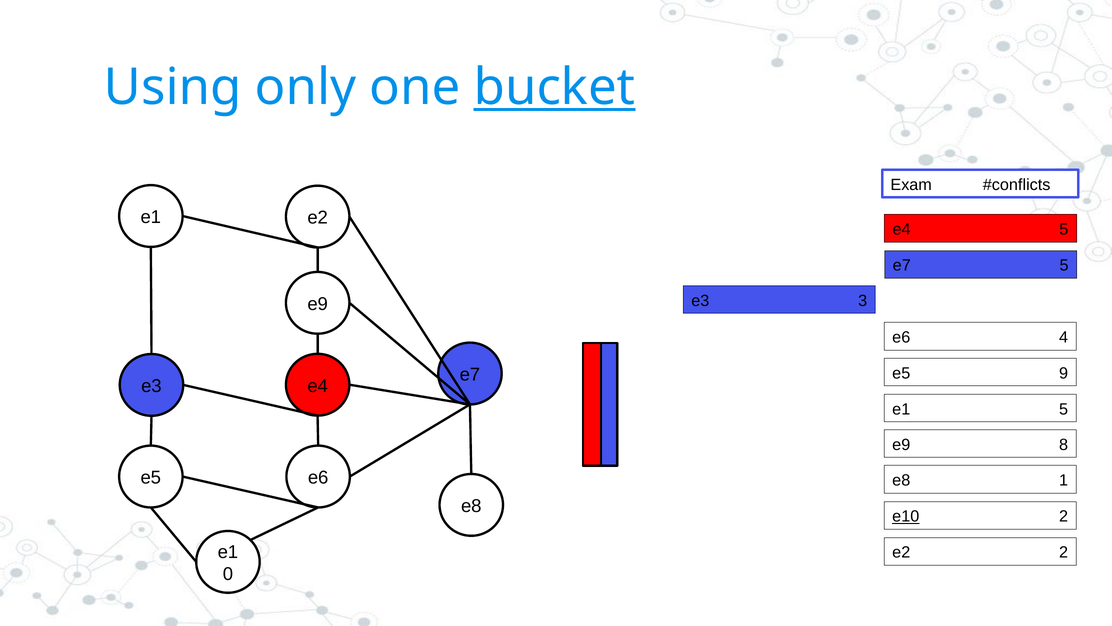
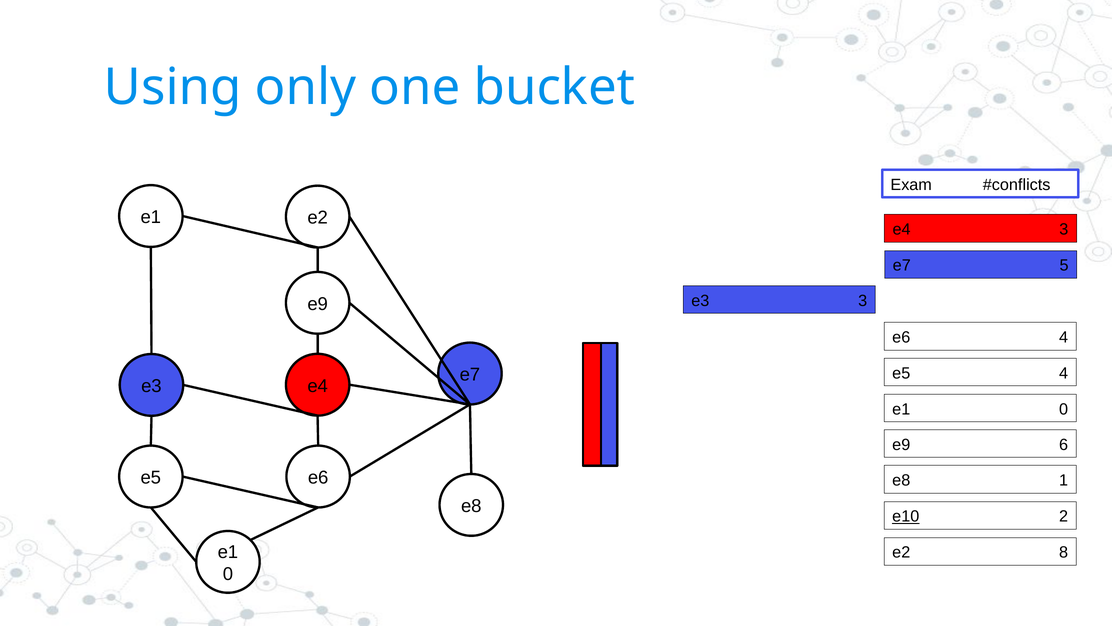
bucket underline: present -> none (554, 88)
e4 5: 5 -> 3 (1064, 229)
e5 9: 9 -> 4 (1064, 373)
5: 5 -> 0 (1064, 409)
8: 8 -> 6 (1064, 444)
e2 2: 2 -> 8 (1064, 552)
